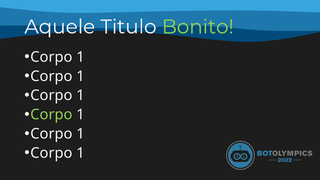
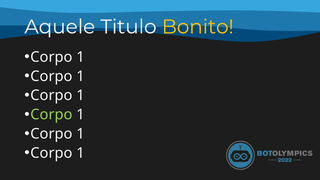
Bonito colour: light green -> yellow (198, 27)
